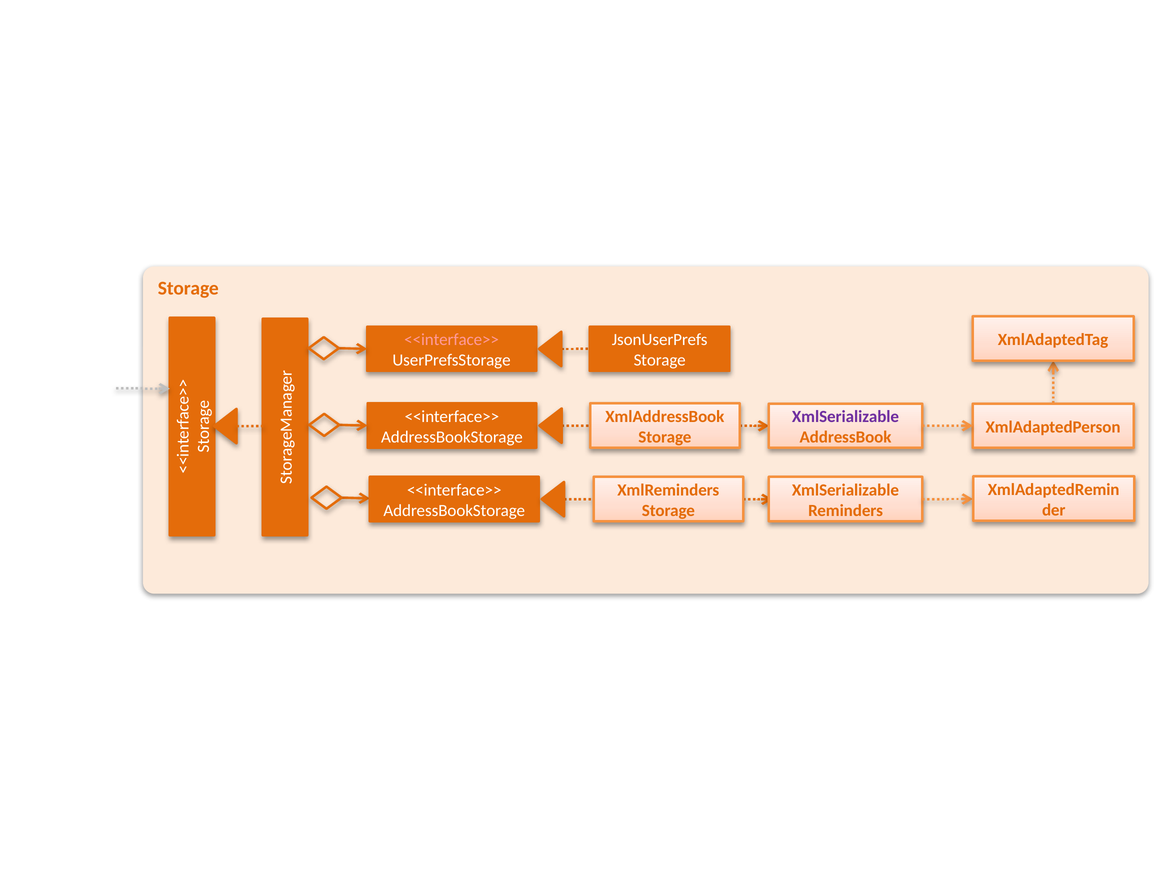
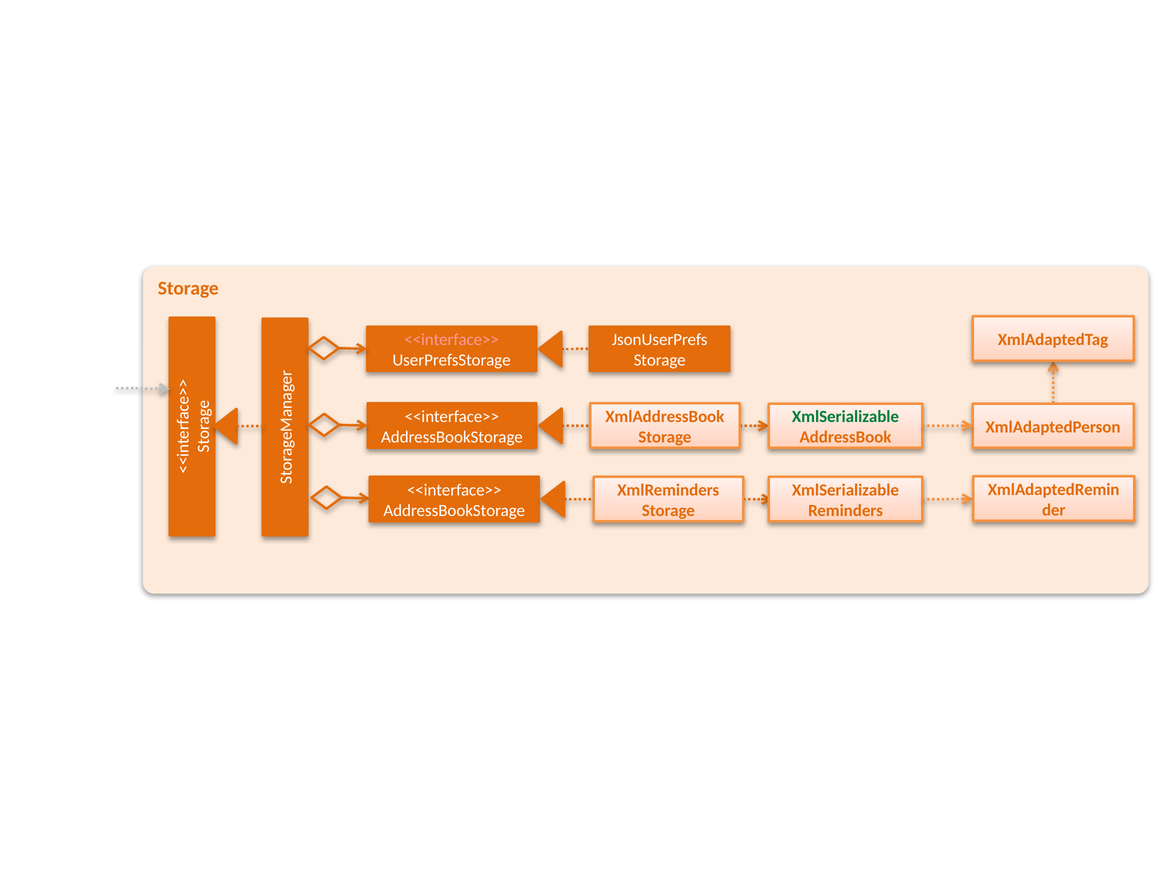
XmlSerializable colour: purple -> green (845, 417)
